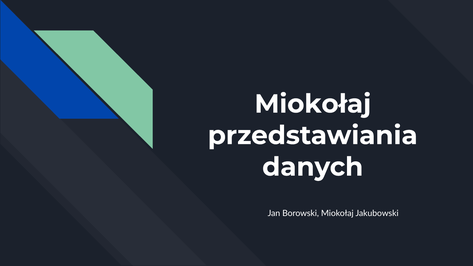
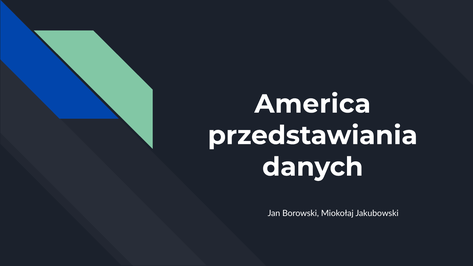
Miokołaj: Miokołaj -> America (313, 104)
